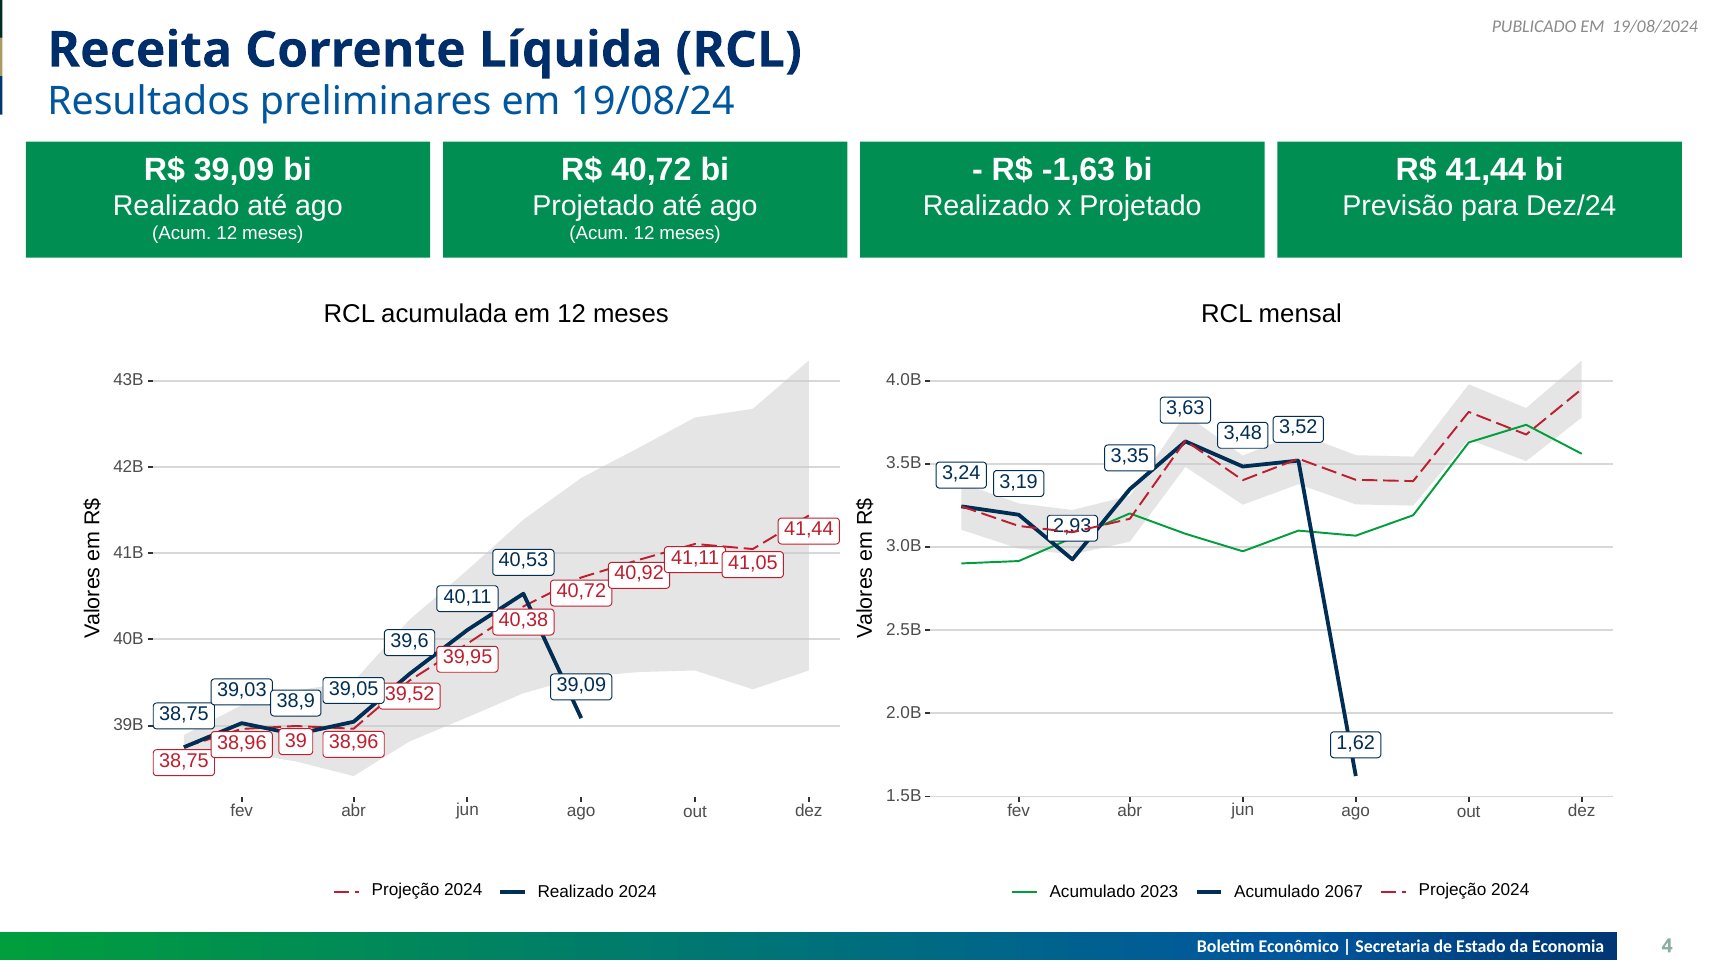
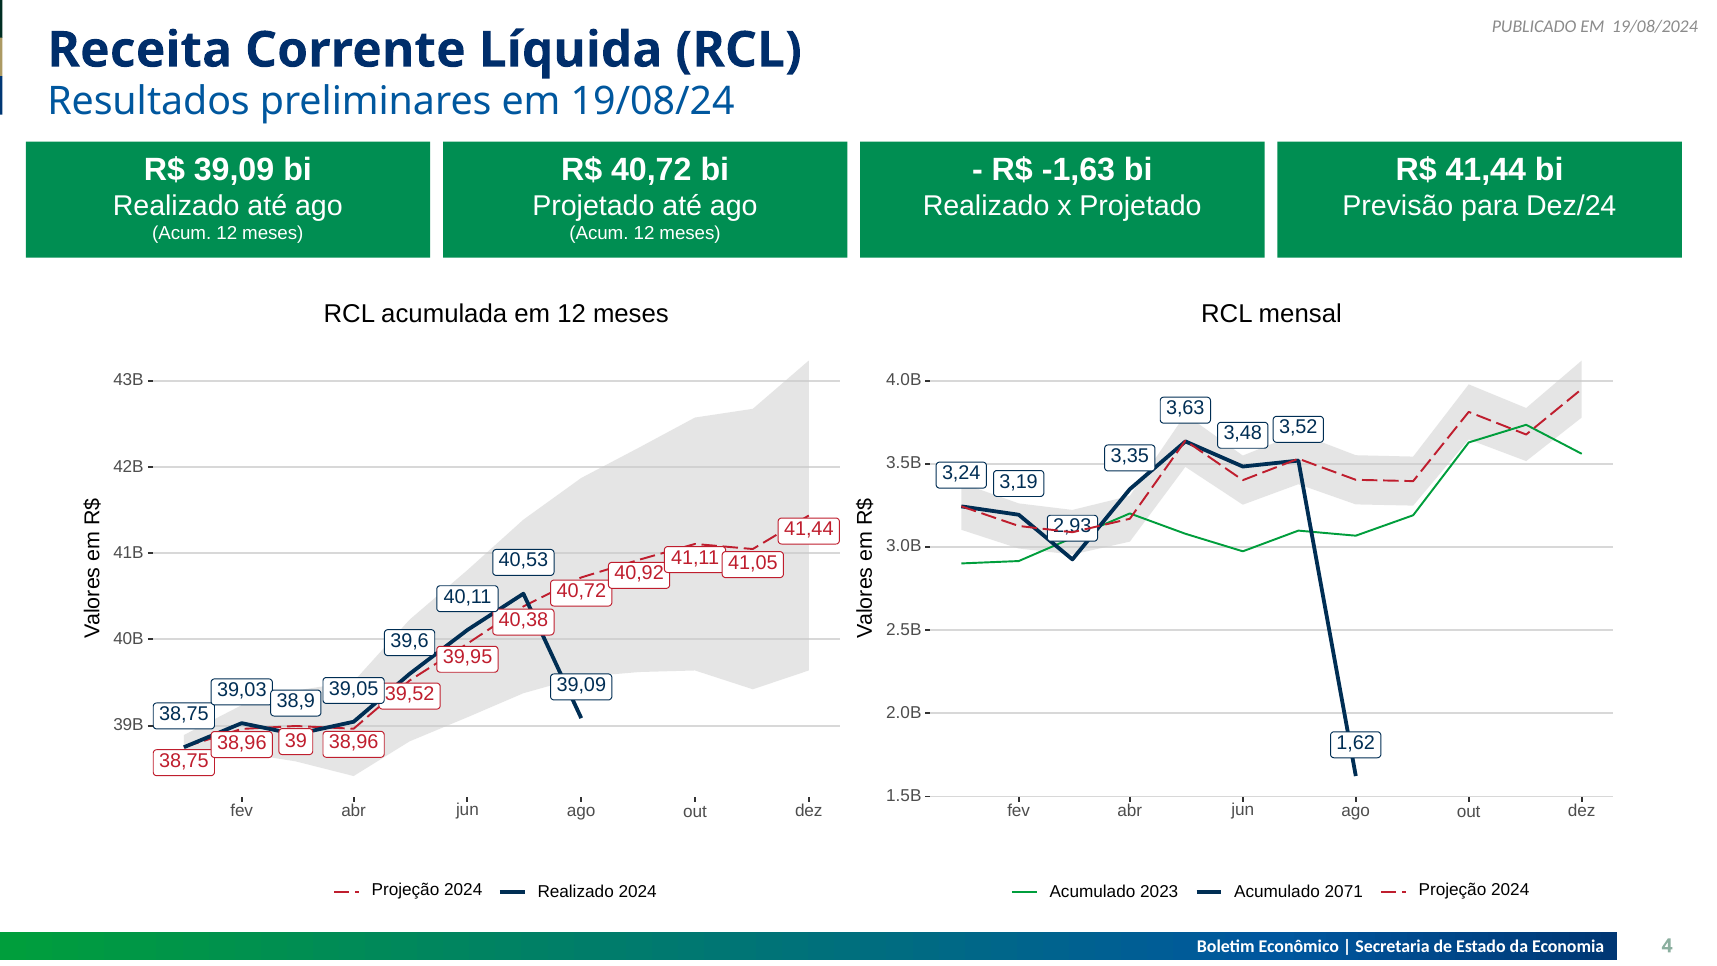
2067: 2067 -> 2071 (1344, 891)
